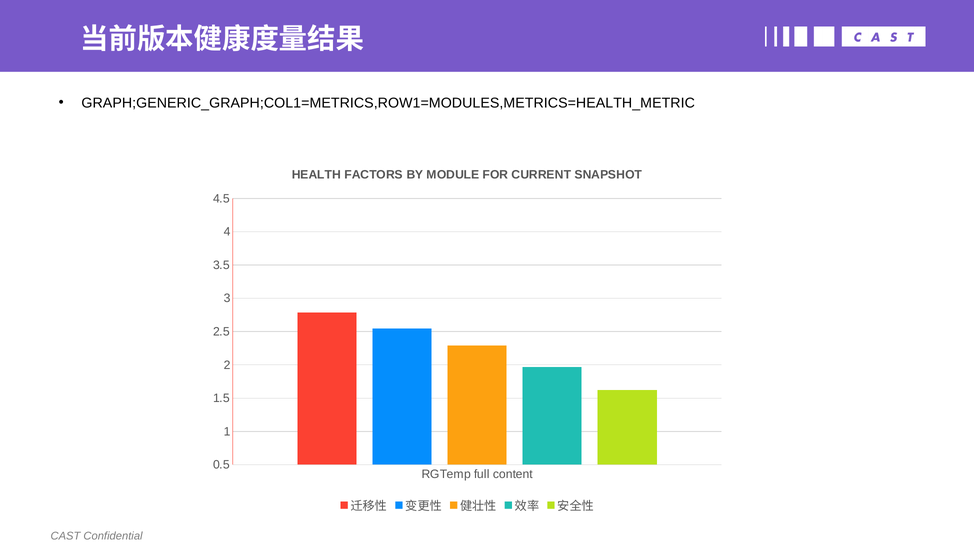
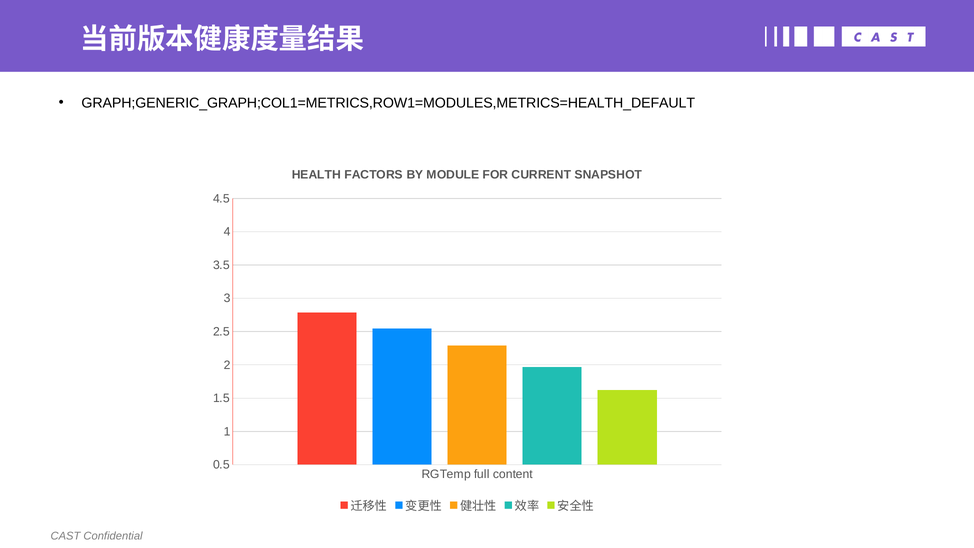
GRAPH;GENERIC_GRAPH;COL1=METRICS,ROW1=MODULES,METRICS=HEALTH_METRIC: GRAPH;GENERIC_GRAPH;COL1=METRICS,ROW1=MODULES,METRICS=HEALTH_METRIC -> GRAPH;GENERIC_GRAPH;COL1=METRICS,ROW1=MODULES,METRICS=HEALTH_DEFAULT (388, 103)
